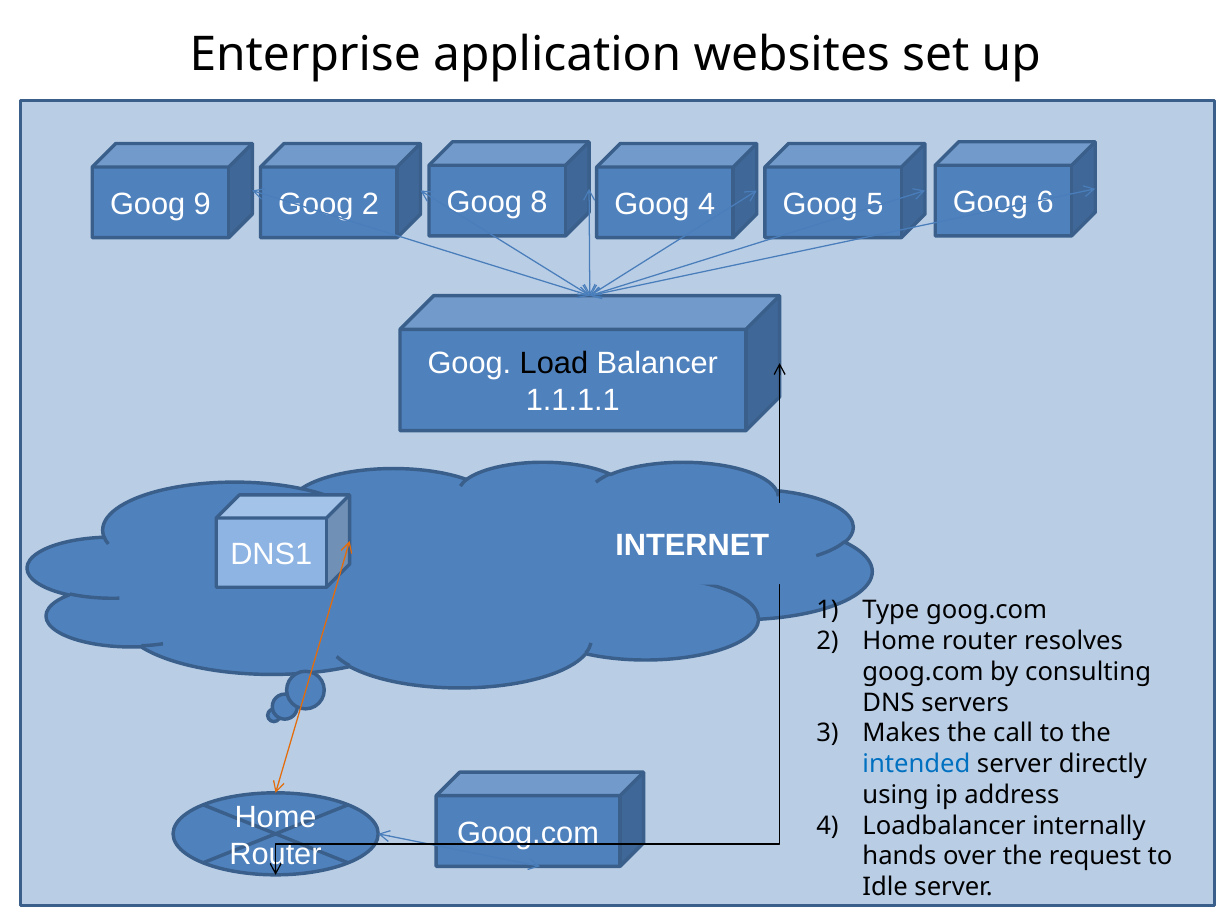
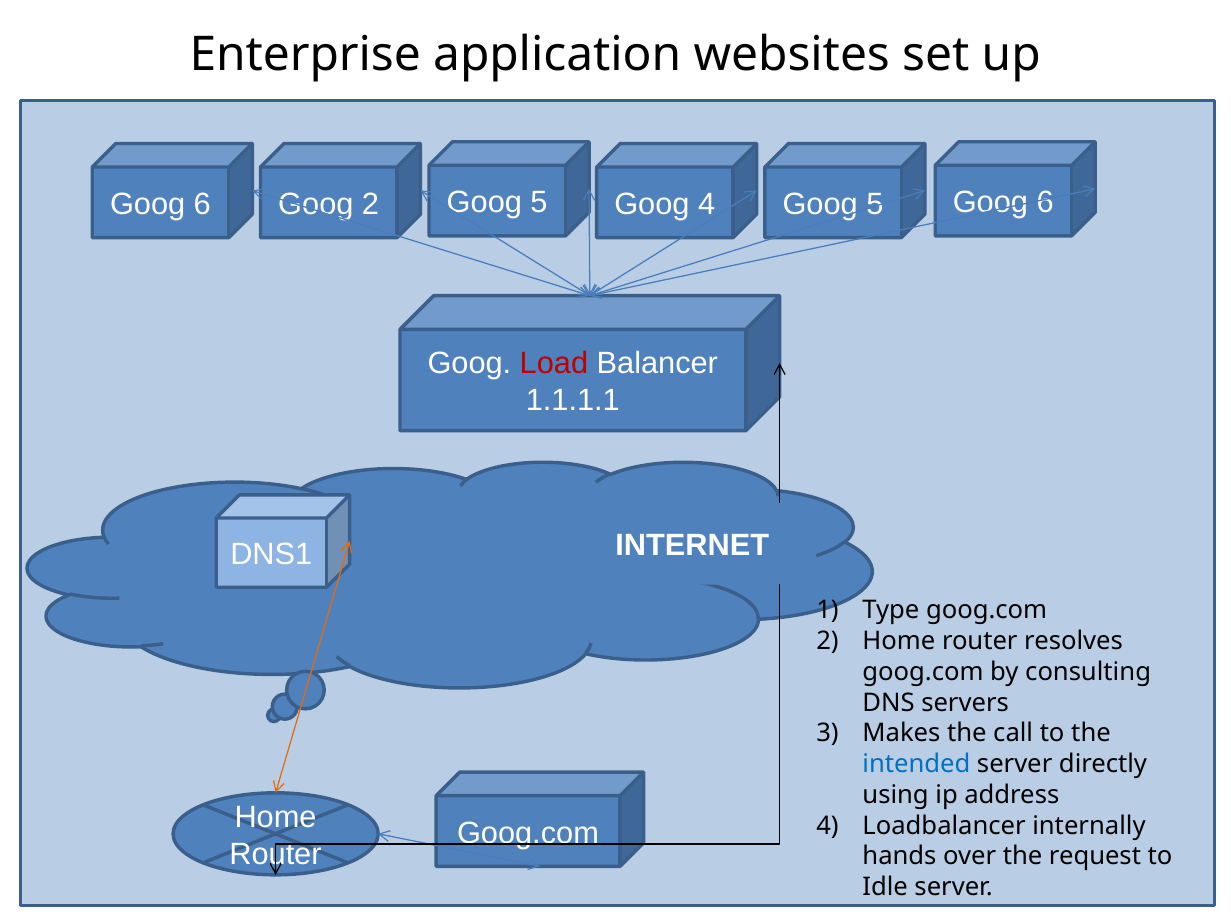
9: 9 -> 6 (202, 204)
2 Goog 8: 8 -> 5 (539, 203)
Load colour: black -> red (554, 364)
